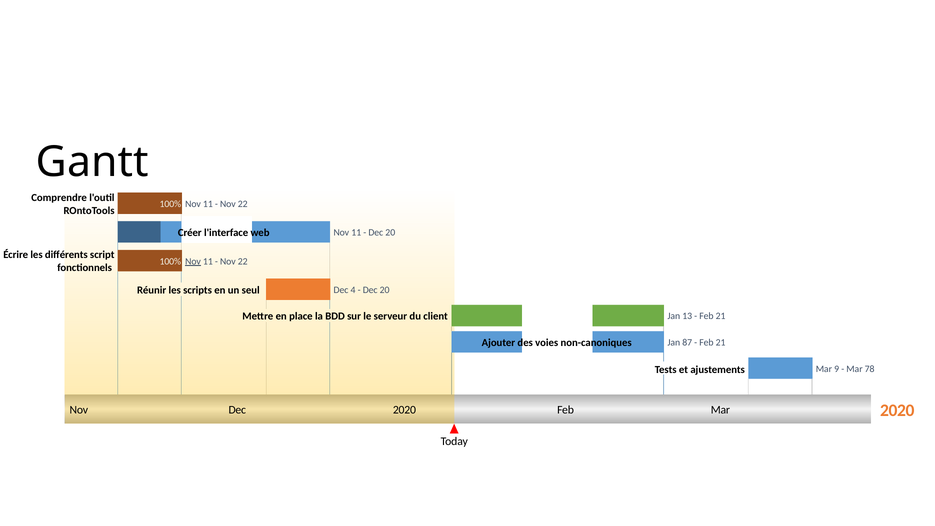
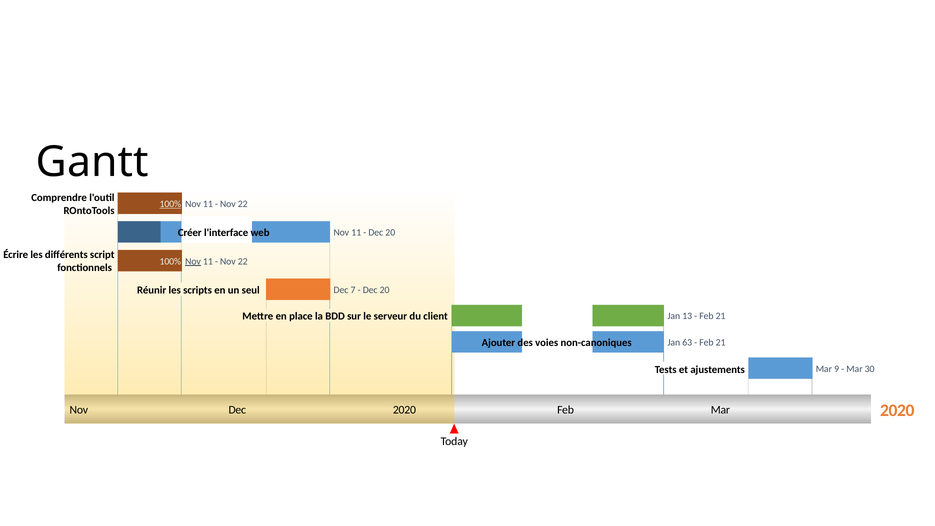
100% underline: none -> present (170, 204)
4: 4 -> 7 (353, 290)
87: 87 -> 63 (687, 343)
78: 78 -> 30 (870, 369)
